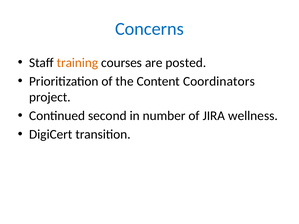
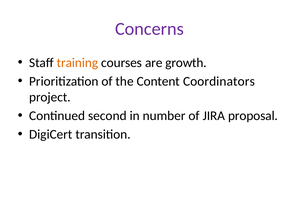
Concerns colour: blue -> purple (149, 29)
posted: posted -> growth (186, 63)
wellness: wellness -> proposal (253, 116)
